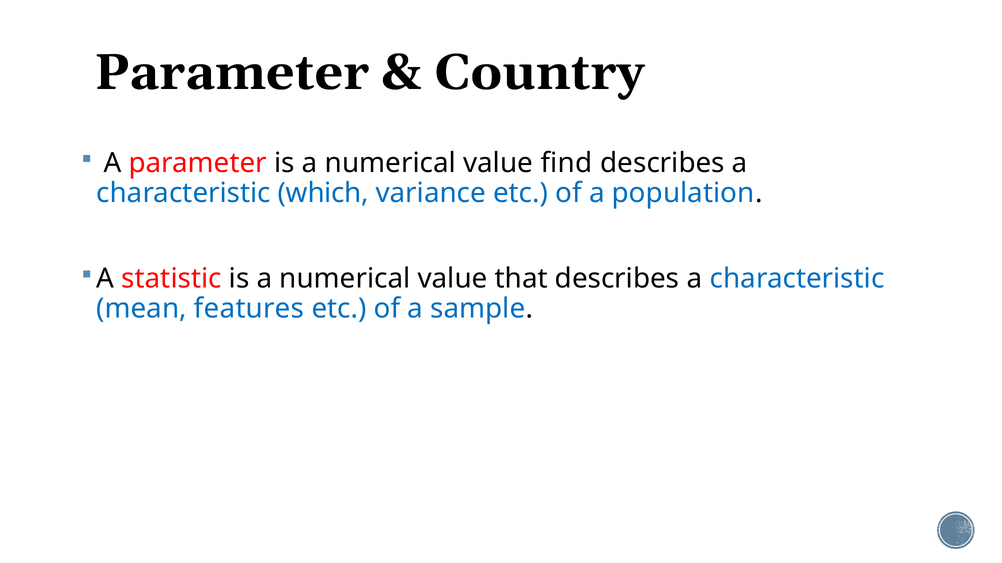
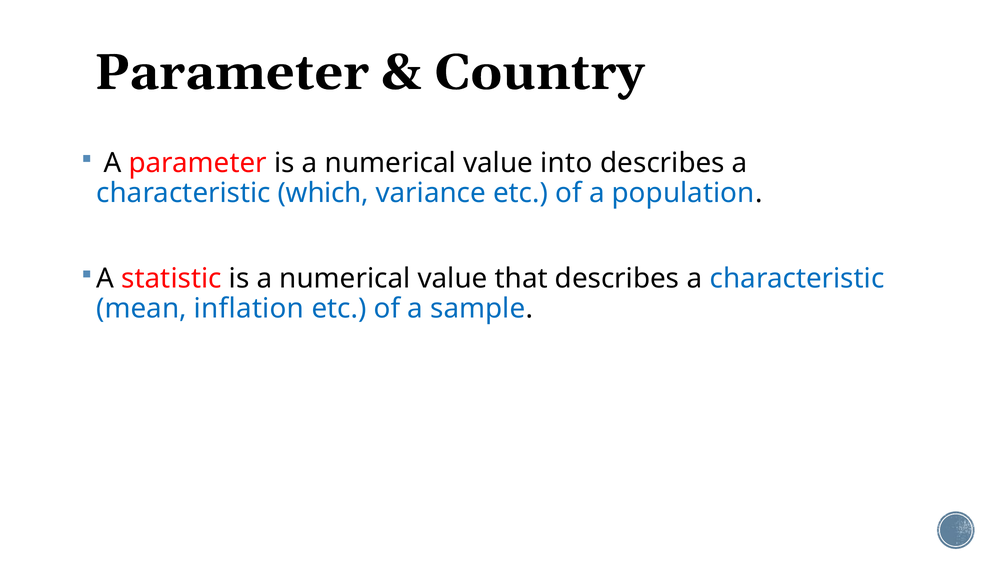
find: find -> into (566, 163)
features: features -> inflation (249, 309)
